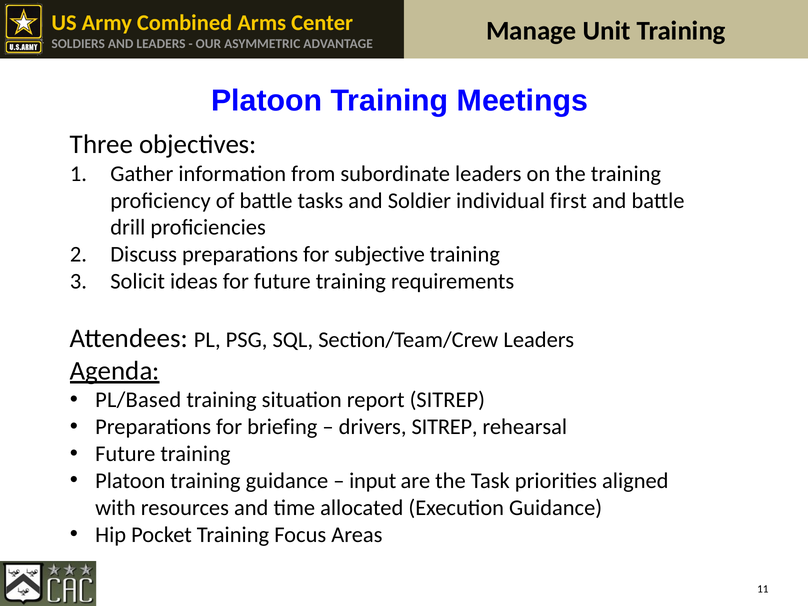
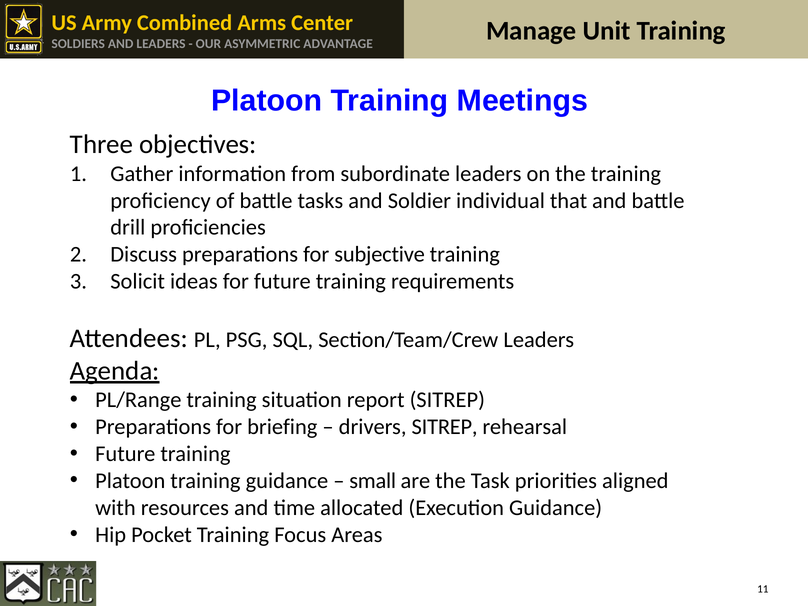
first: first -> that (569, 201)
PL/Based: PL/Based -> PL/Range (138, 400)
input: input -> small (373, 481)
